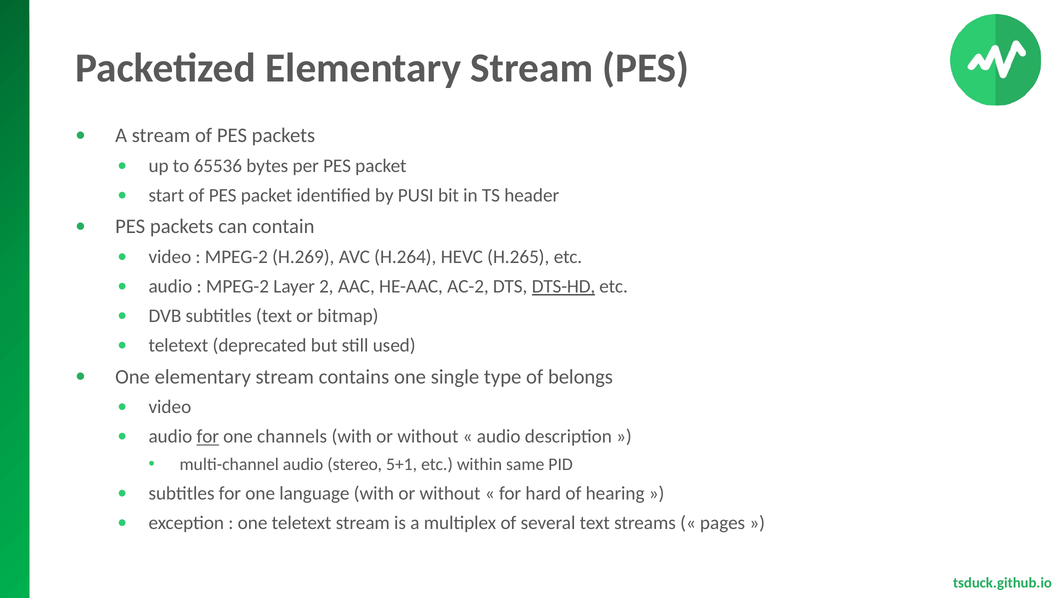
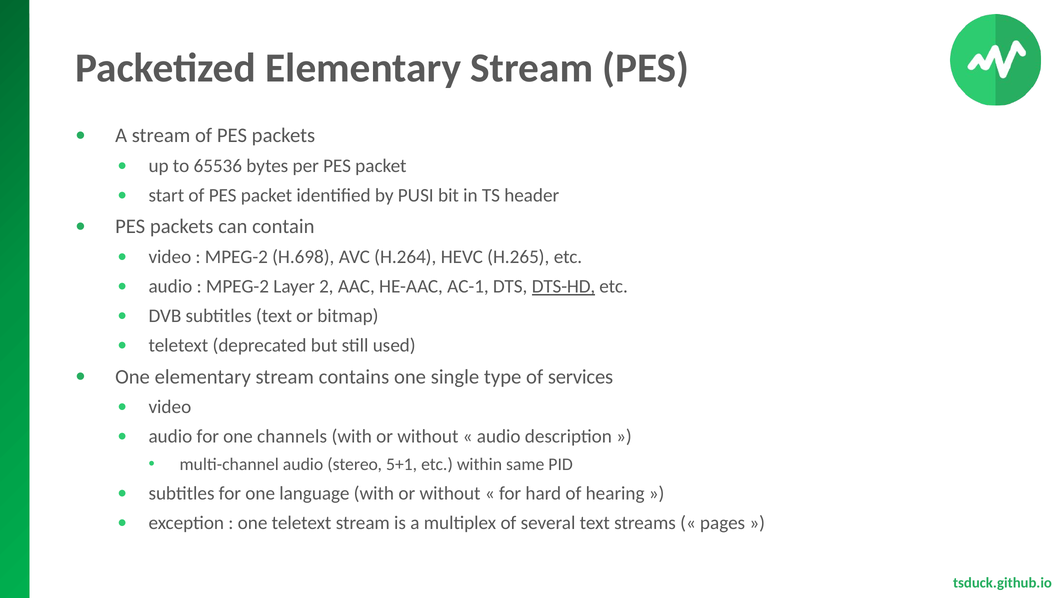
H.269: H.269 -> H.698 (303, 257)
AC-2: AC-2 -> AC-1 (468, 286)
belongs: belongs -> services (581, 377)
for underline: present -> none (208, 437)
